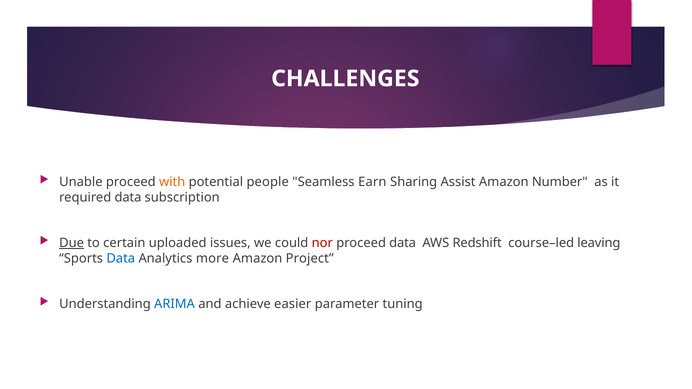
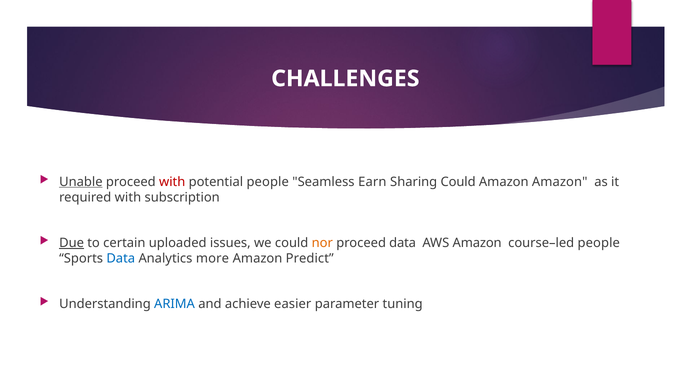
Unable underline: none -> present (81, 182)
with colour: orange -> red (172, 182)
Sharing Assist: Assist -> Could (458, 182)
Amazon Number: Number -> Amazon (560, 182)
required data: data -> with (128, 197)
nor colour: red -> orange (322, 243)
AWS Redshift: Redshift -> Amazon (477, 243)
course–led leaving: leaving -> people (599, 243)
Project: Project -> Predict (310, 259)
